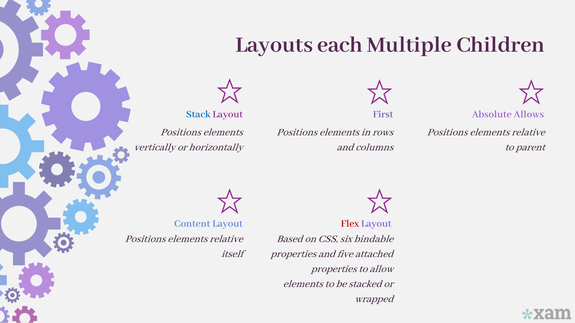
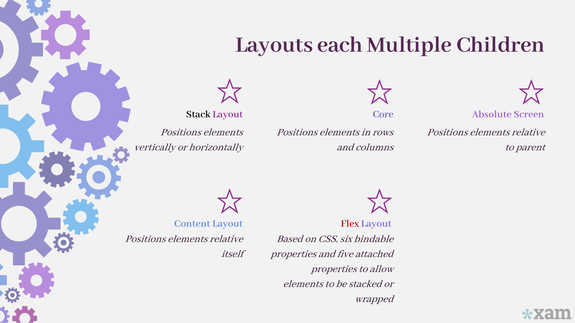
Allows: Allows -> Screen (529, 114)
Stack colour: blue -> black (198, 114)
First: First -> Core (383, 114)
